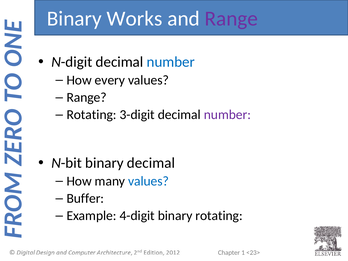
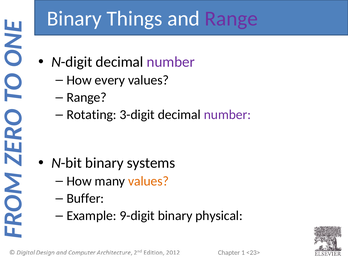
Works: Works -> Things (135, 19)
number colour: blue -> purple (171, 62)
binary decimal: decimal -> systems (151, 163)
values colour: blue -> orange (148, 181)
4-digit: 4-digit -> 9-digit (137, 216)
binary rotating: rotating -> physical (219, 216)
